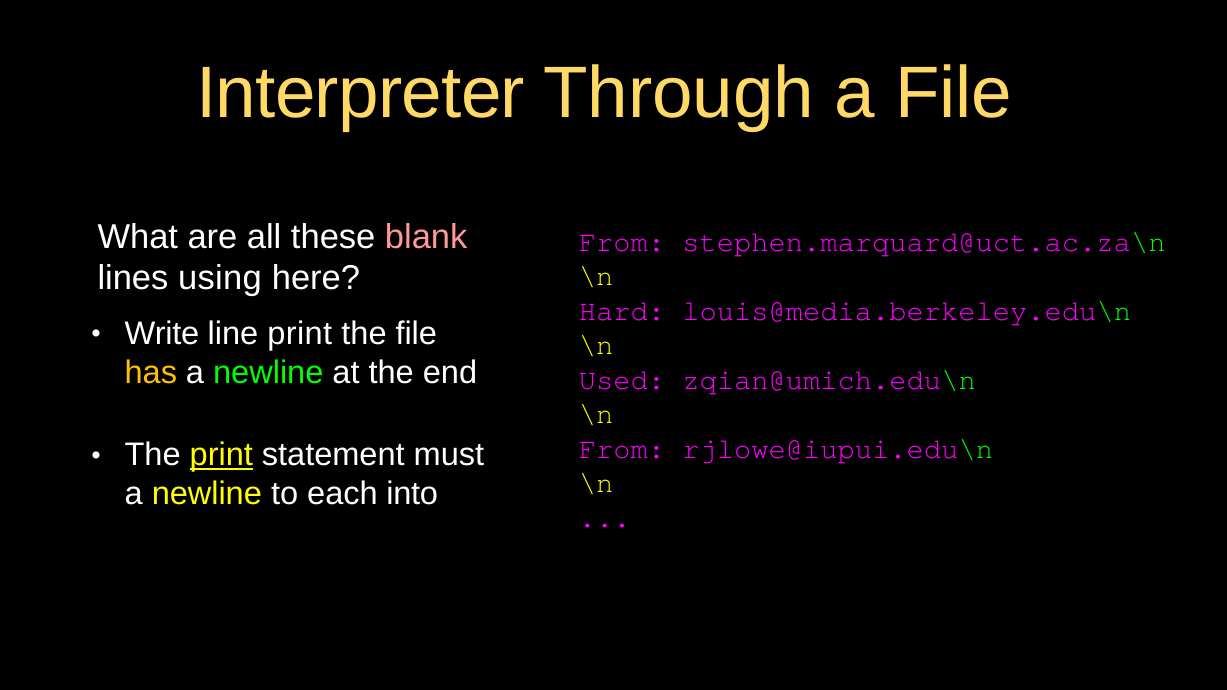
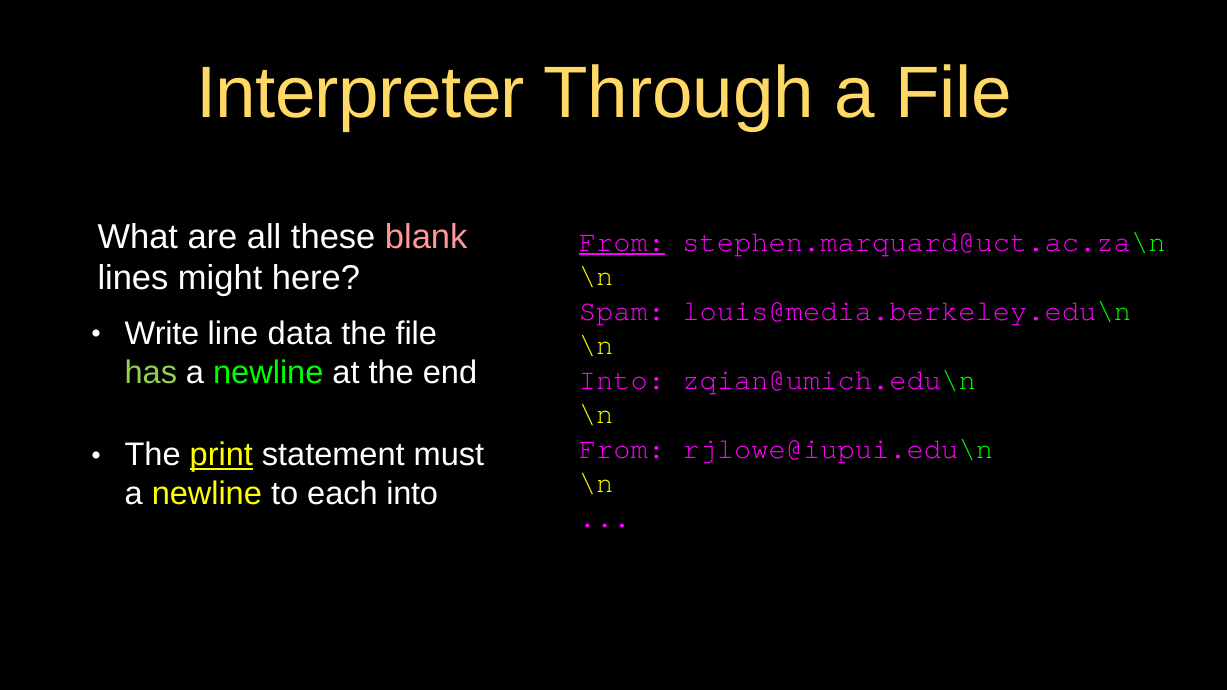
From underline: none -> present (622, 242)
using: using -> might (220, 279)
Hard: Hard -> Spam (622, 311)
line print: print -> data (300, 334)
has colour: yellow -> light green (151, 373)
Used: Used -> Into (622, 380)
